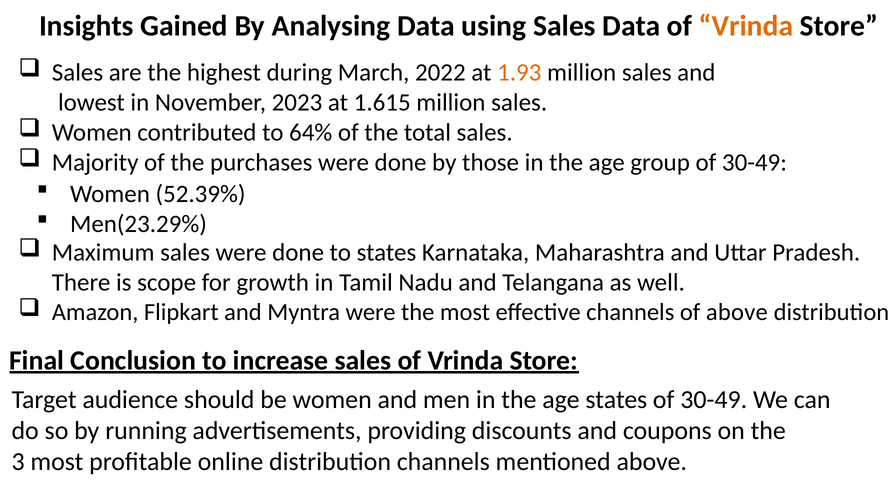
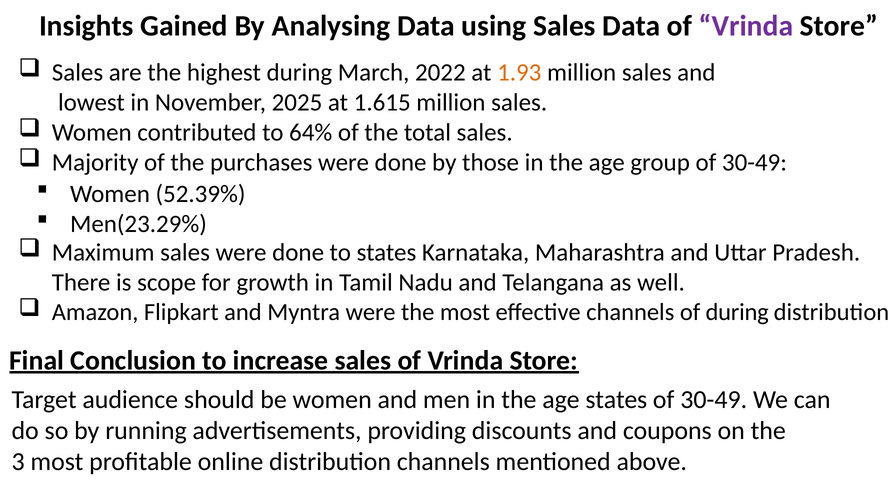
Vrinda colour: orange -> purple (746, 26)
2023: 2023 -> 2025 (297, 102)
of above: above -> during (737, 312)
